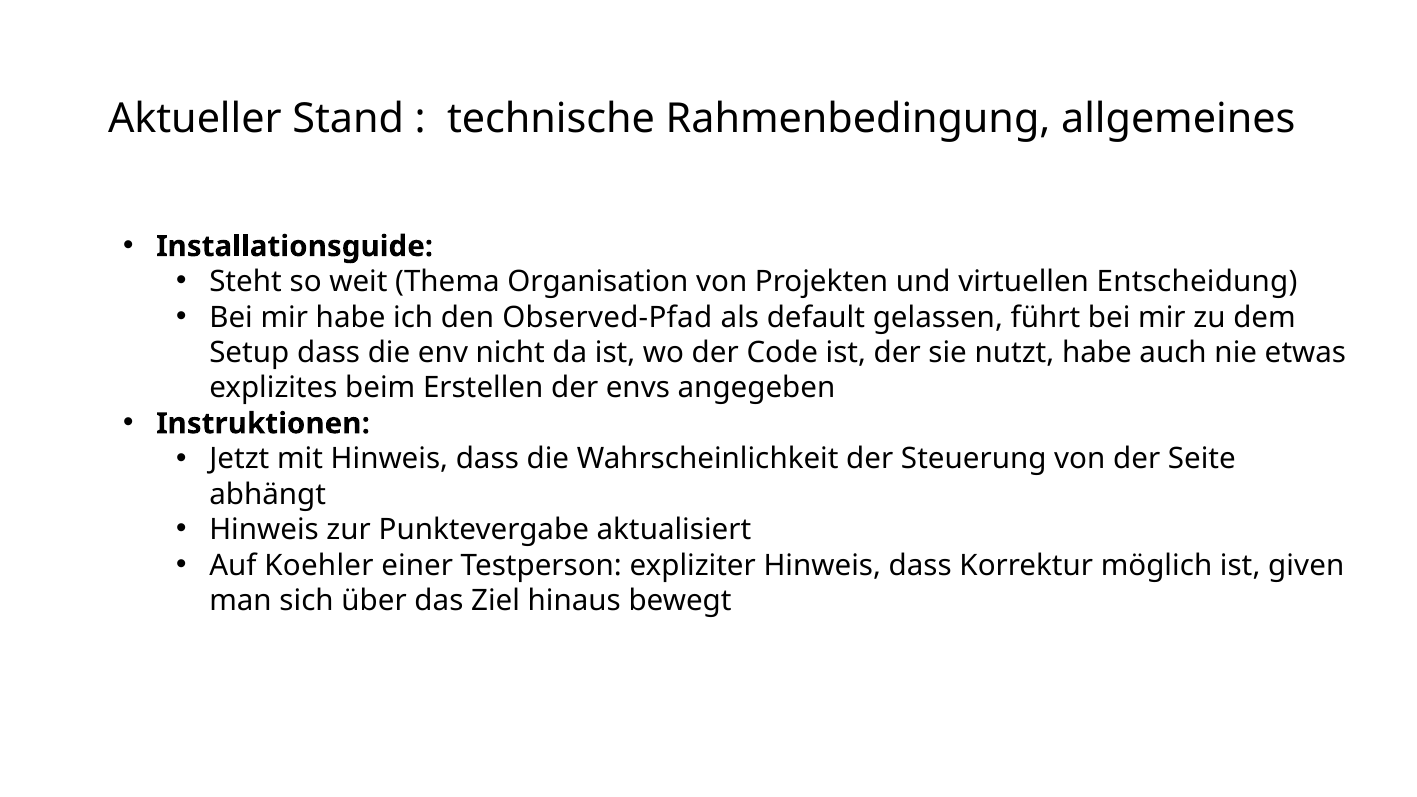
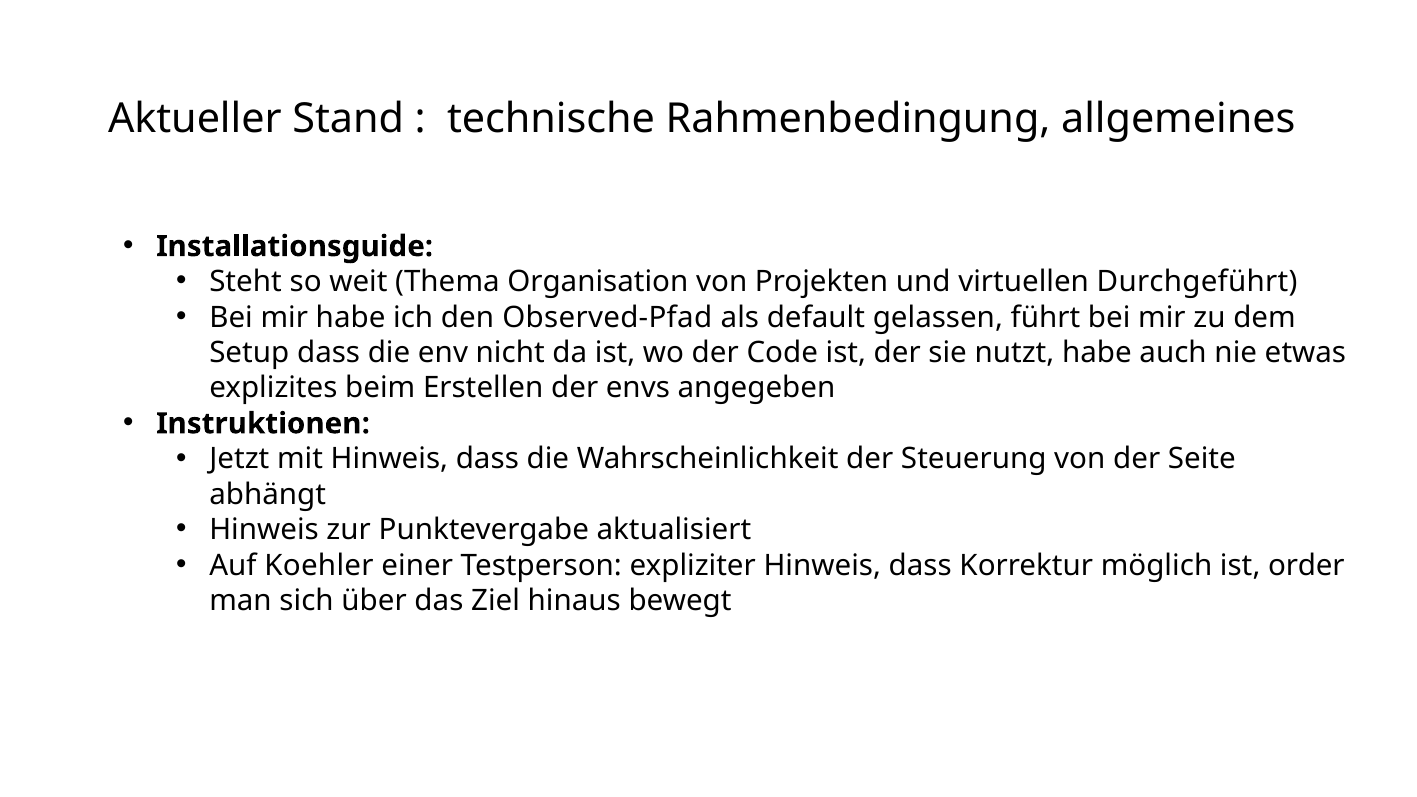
Entscheidung: Entscheidung -> Durchgeführt (1197, 282)
given: given -> order (1306, 565)
